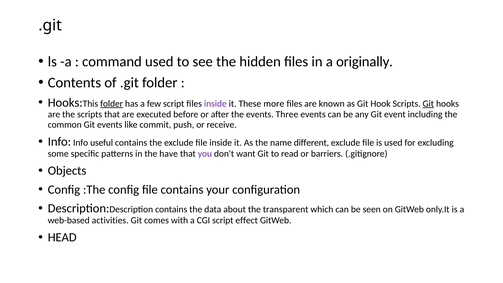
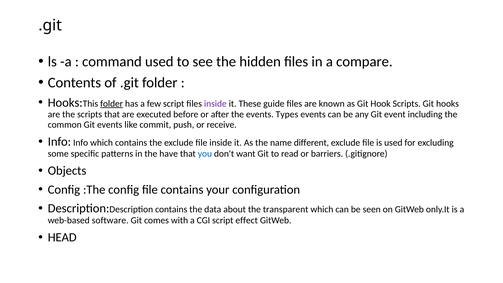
originally: originally -> compare (364, 61)
more: more -> guide (274, 104)
Git underline: present -> none (428, 104)
Three: Three -> Types (287, 114)
Info useful: useful -> which (102, 143)
you colour: purple -> blue (205, 154)
activities: activities -> software (110, 220)
